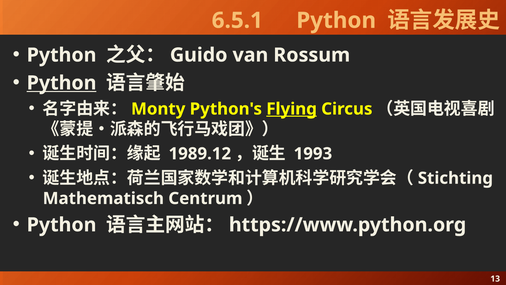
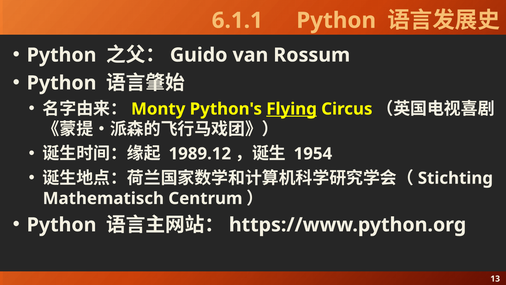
6.5.1: 6.5.1 -> 6.1.1 (237, 20)
Python underline: present -> none (62, 83)
1993: 1993 -> 1954 (313, 154)
